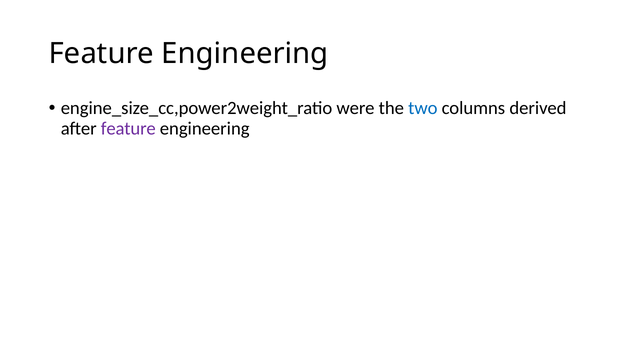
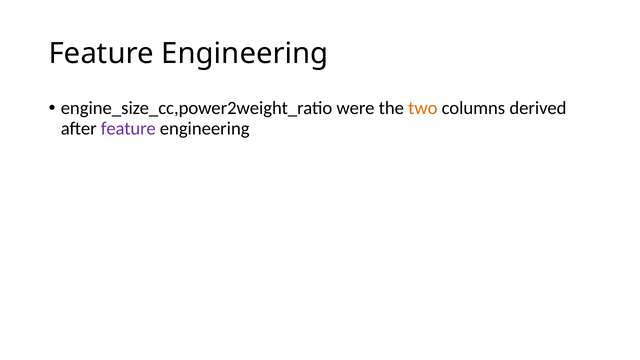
two colour: blue -> orange (423, 108)
